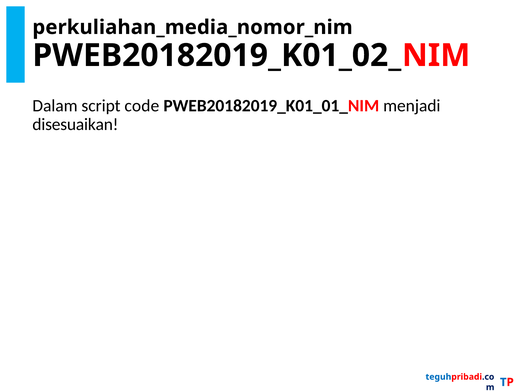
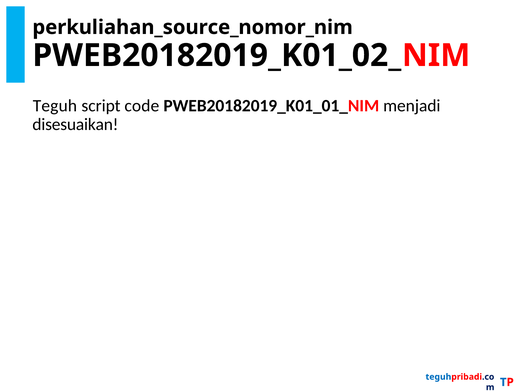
perkuliahan_media_nomor_nim: perkuliahan_media_nomor_nim -> perkuliahan_source_nomor_nim (193, 27)
Dalam: Dalam -> Teguh (55, 106)
